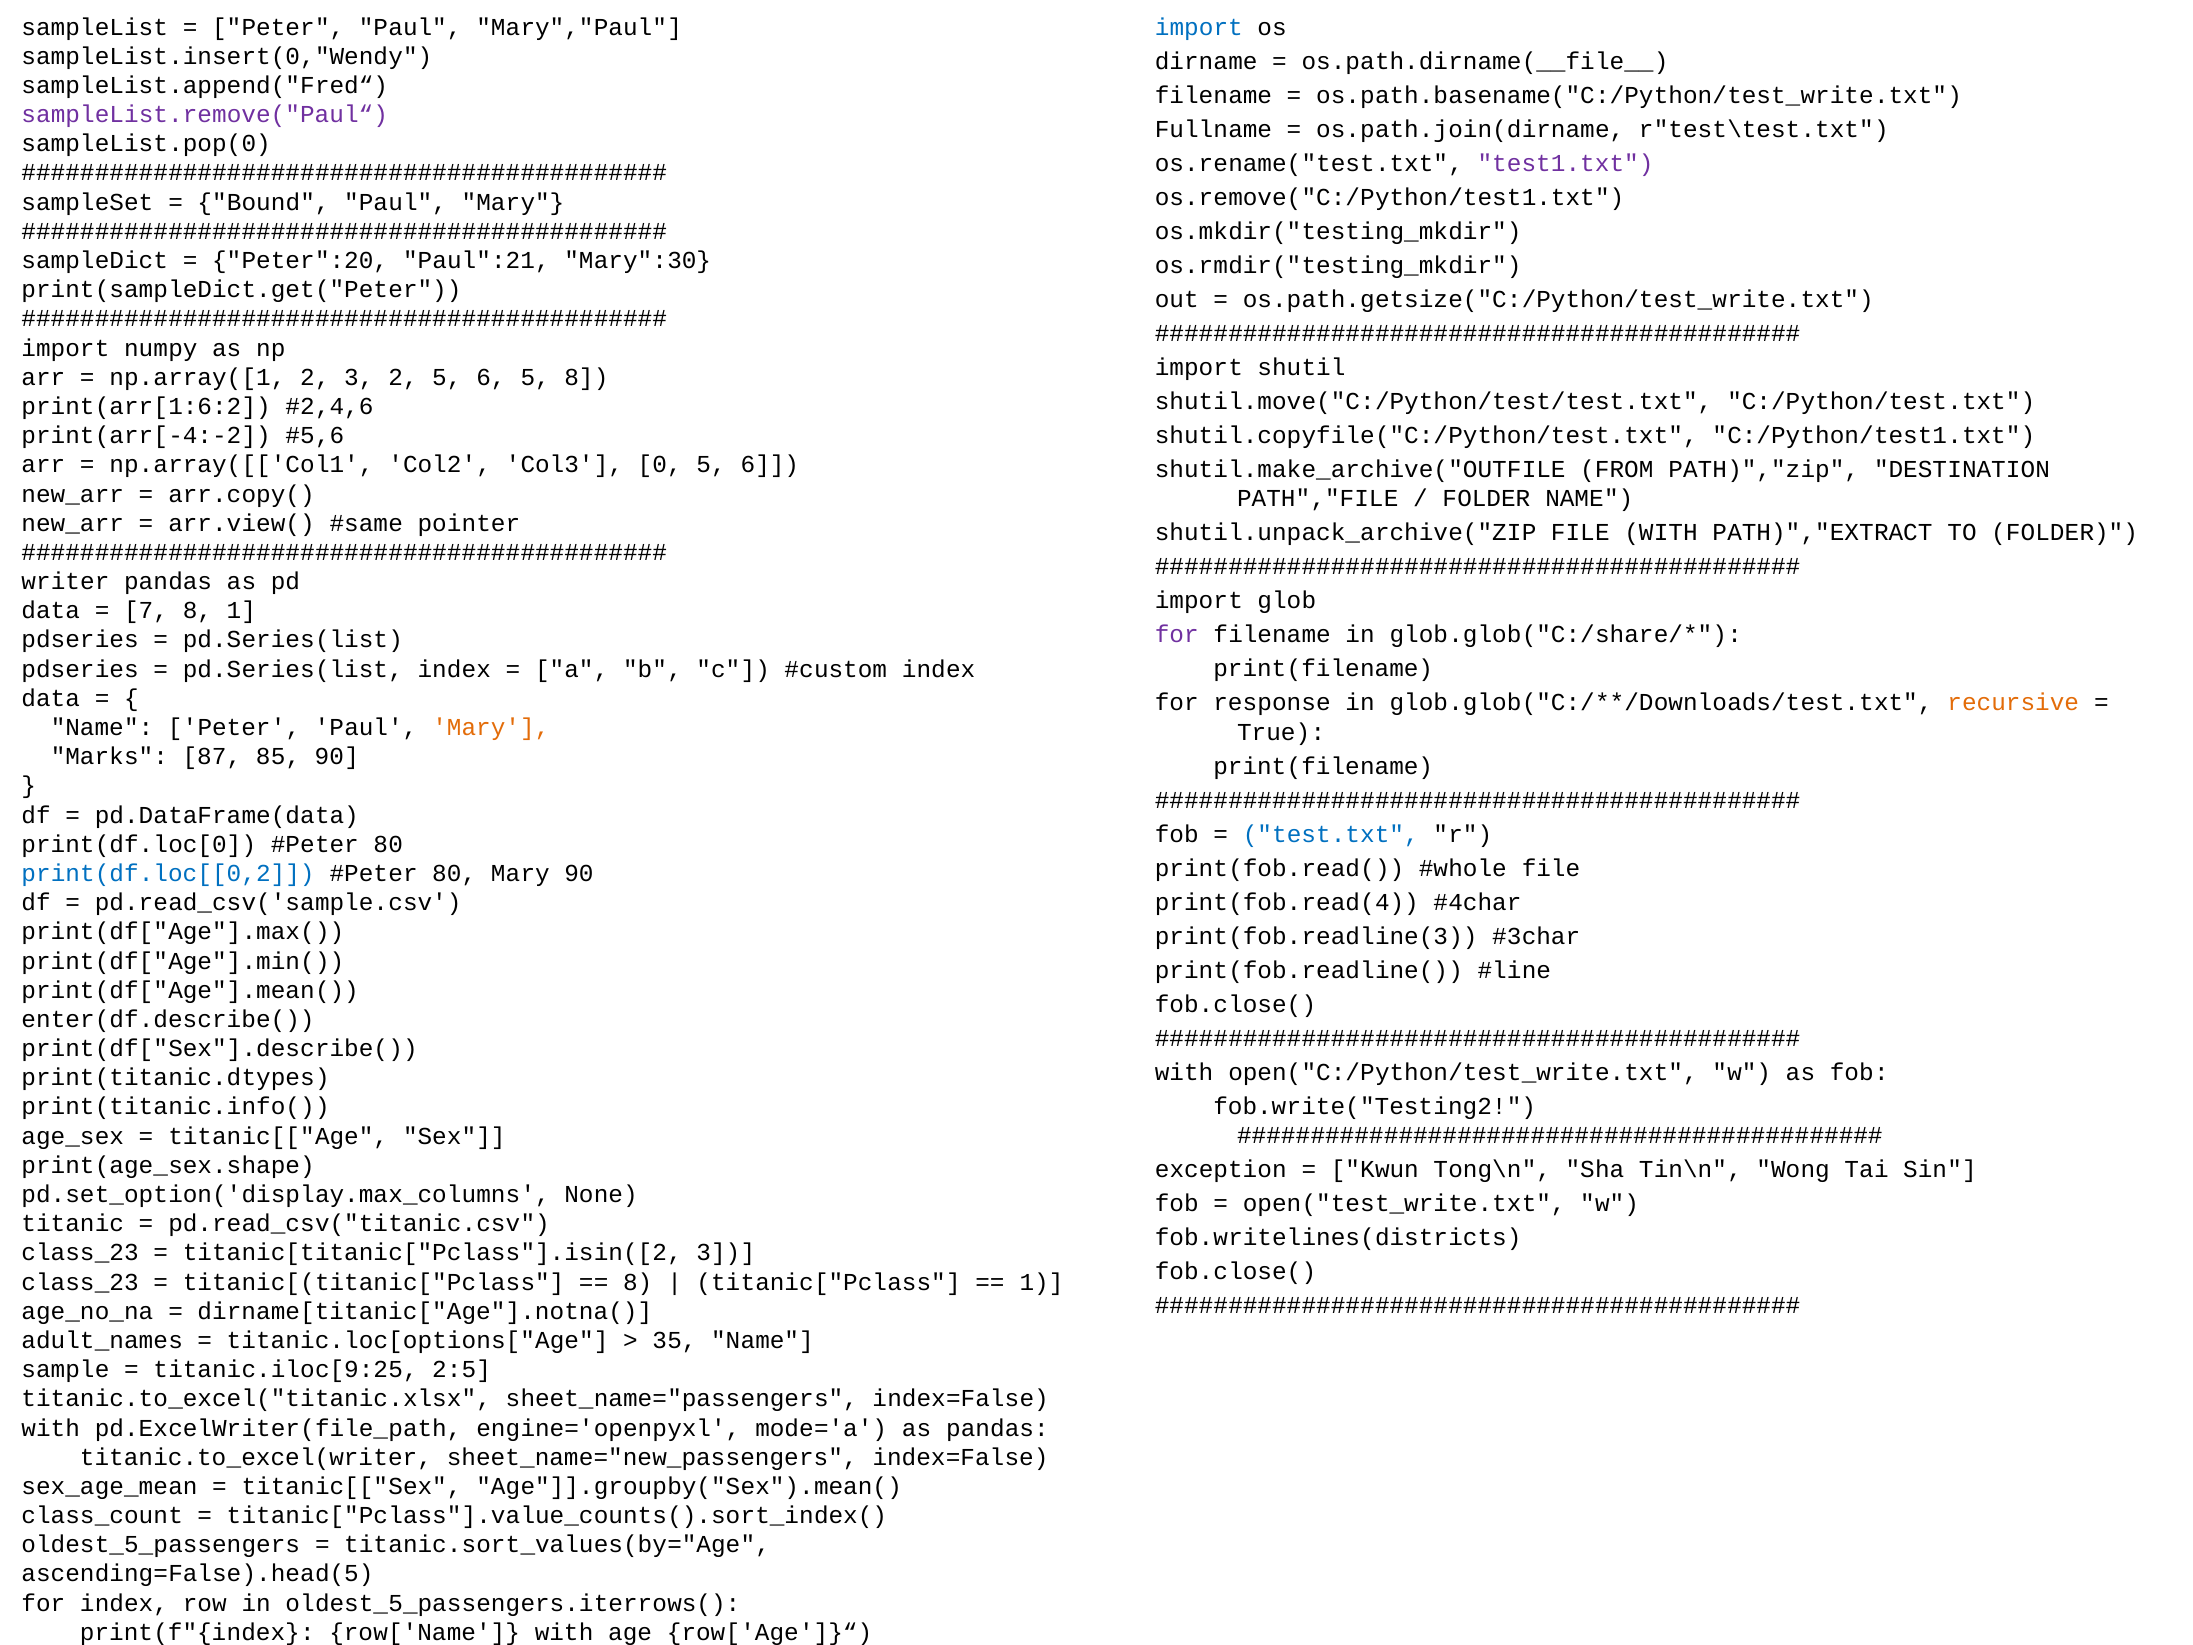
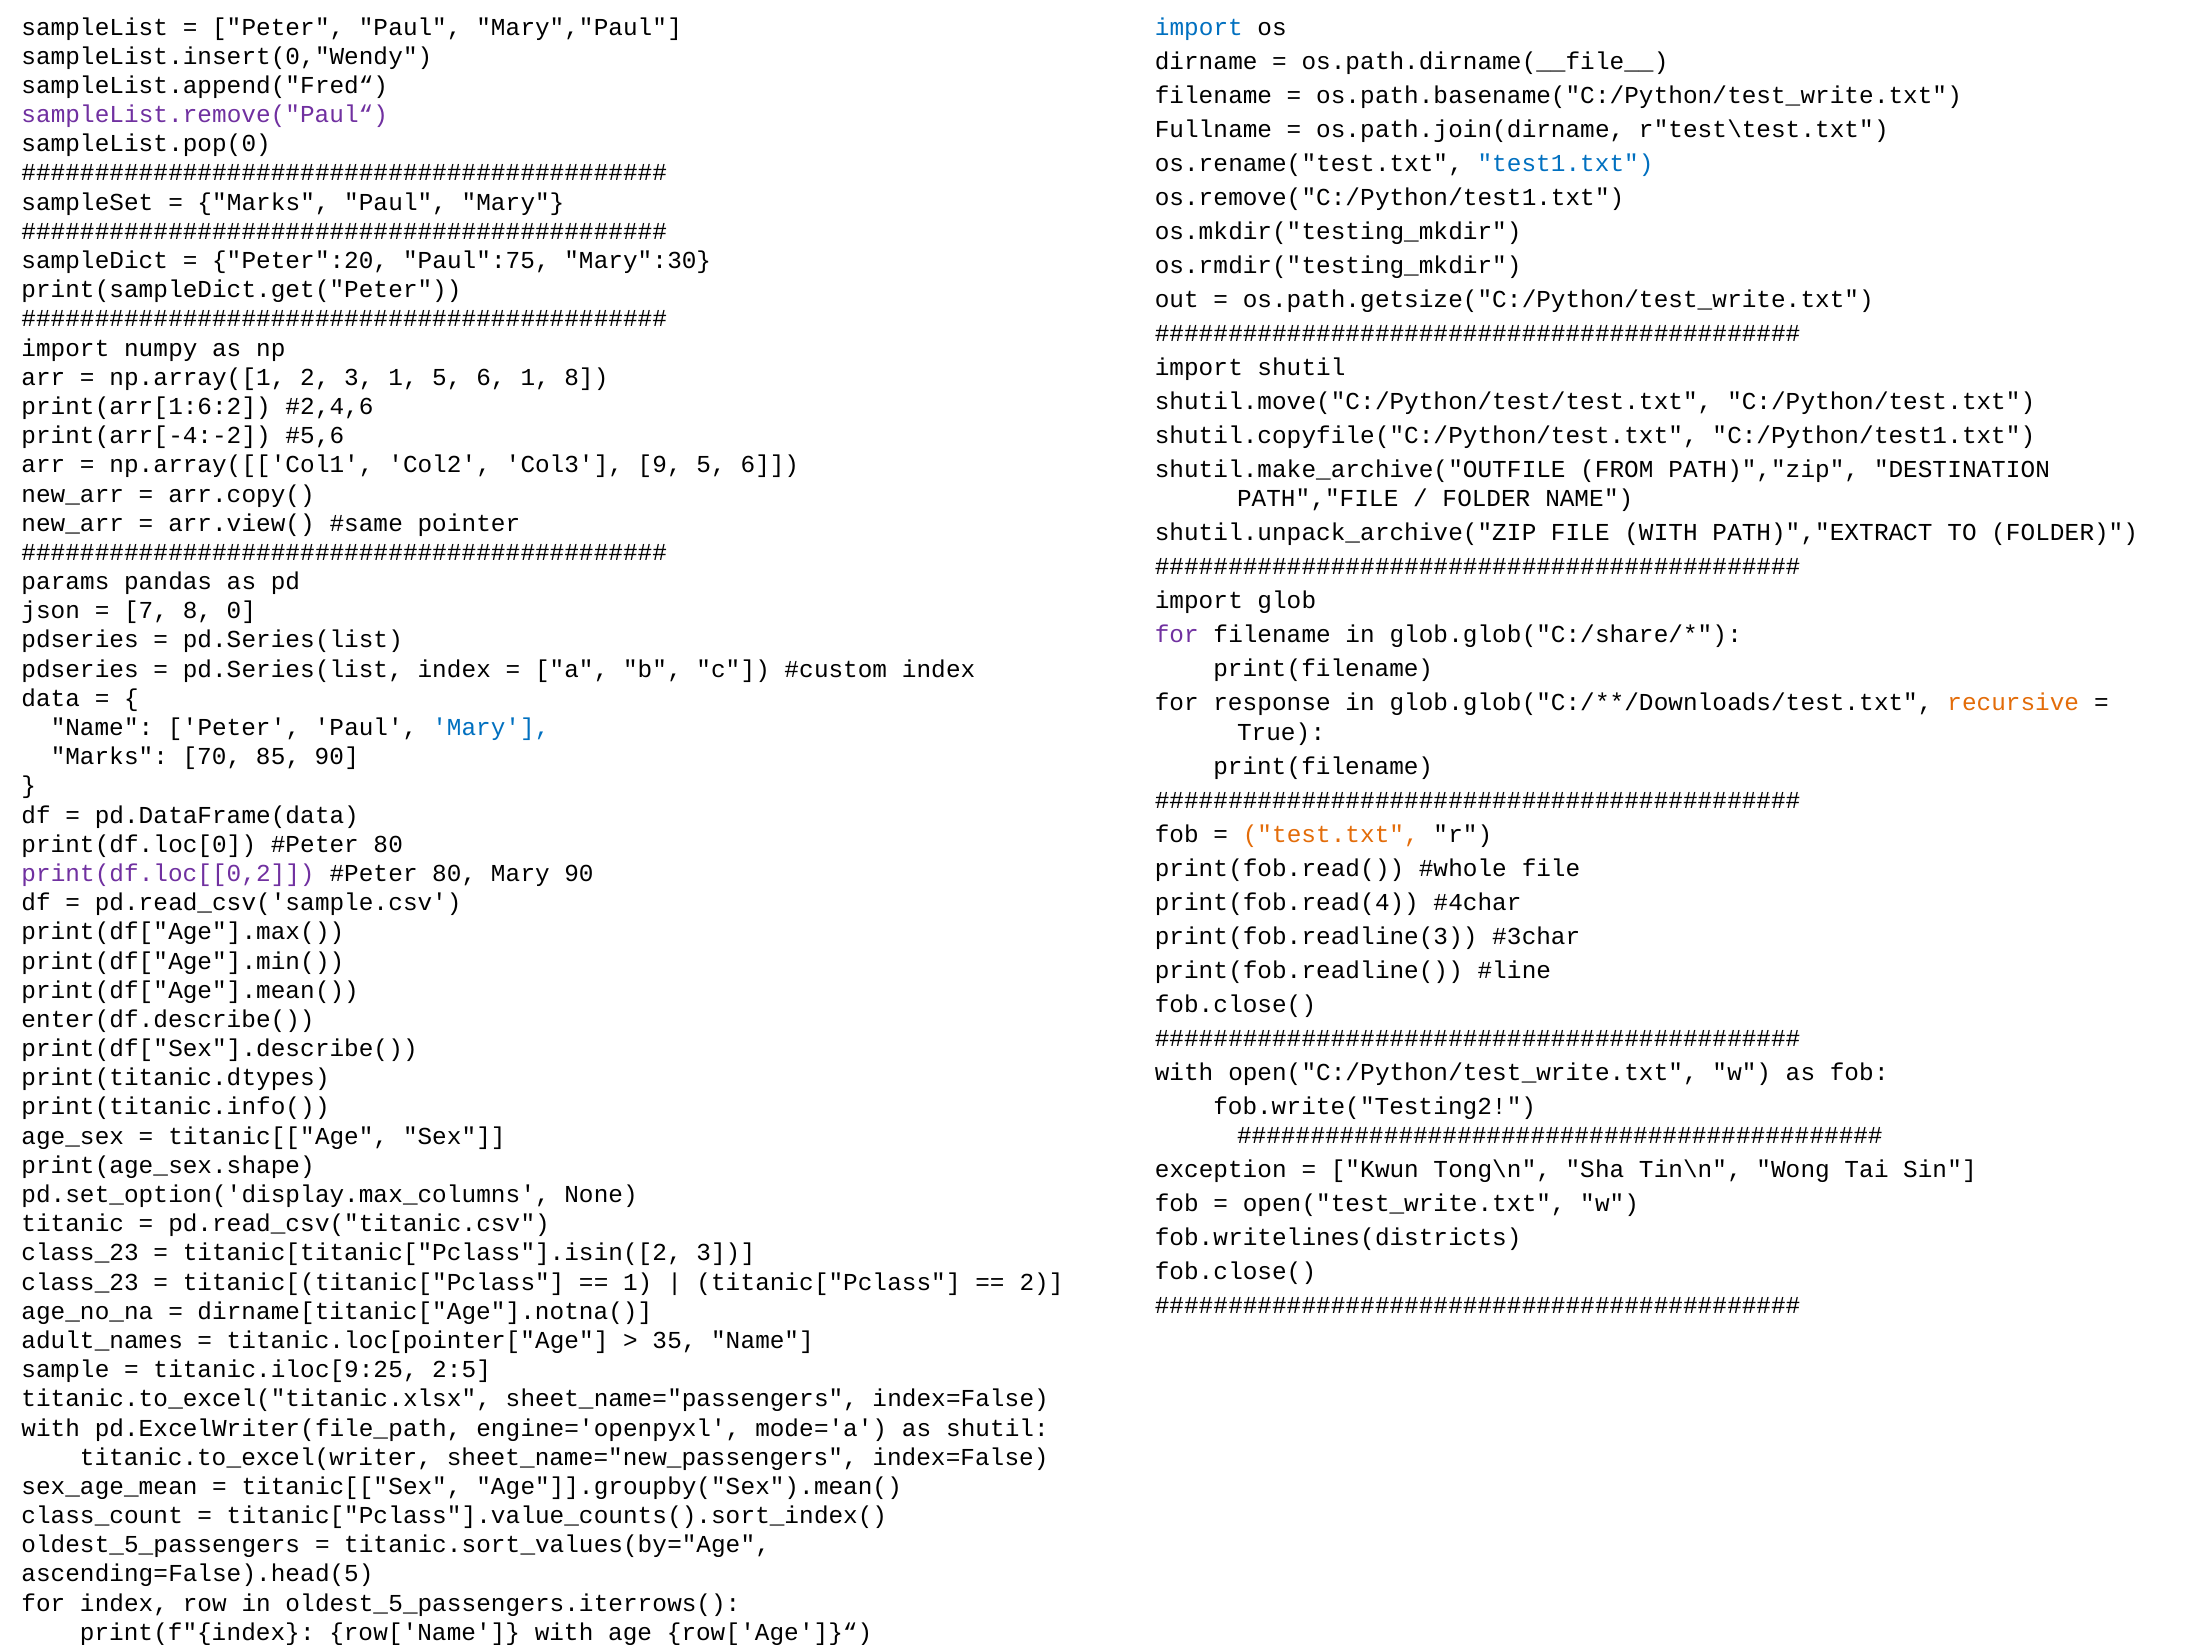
test1.txt colour: purple -> blue (1566, 163)
Bound: Bound -> Marks (264, 202)
Paul":21: Paul":21 -> Paul":75 (476, 260)
3 2: 2 -> 1 (403, 377)
6 5: 5 -> 1 (535, 377)
0: 0 -> 9 (660, 465)
writer: writer -> params (65, 581)
data: data -> json (51, 611)
8 1: 1 -> 0 (241, 611)
Mary colour: orange -> blue (491, 727)
87: 87 -> 70 (212, 757)
test.txt colour: blue -> orange (1331, 834)
print(df.loc[[0,2 colour: blue -> purple (168, 873)
8: 8 -> 1 (638, 1282)
1: 1 -> 2 (1041, 1282)
titanic.loc[options["Age: titanic.loc[options["Age -> titanic.loc[pointer["Age (418, 1340)
as pandas: pandas -> shutil (997, 1428)
